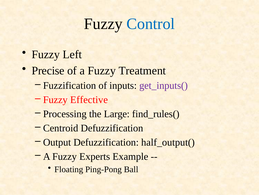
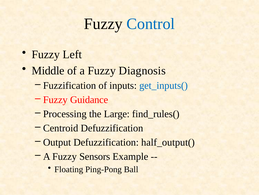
Precise: Precise -> Middle (48, 70)
Treatment: Treatment -> Diagnosis (142, 70)
get_inputs( colour: purple -> blue (164, 85)
Effective: Effective -> Guidance (89, 99)
Experts: Experts -> Sensors (95, 156)
